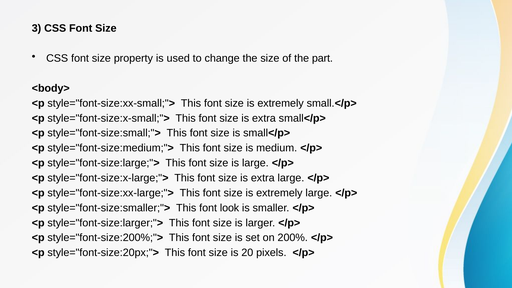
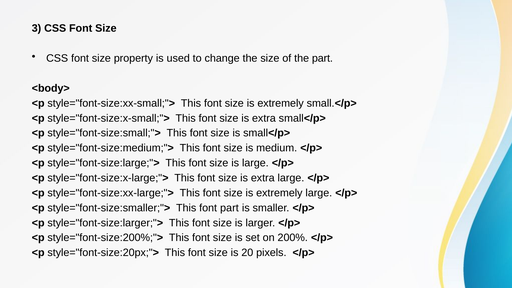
font look: look -> part (229, 208)
